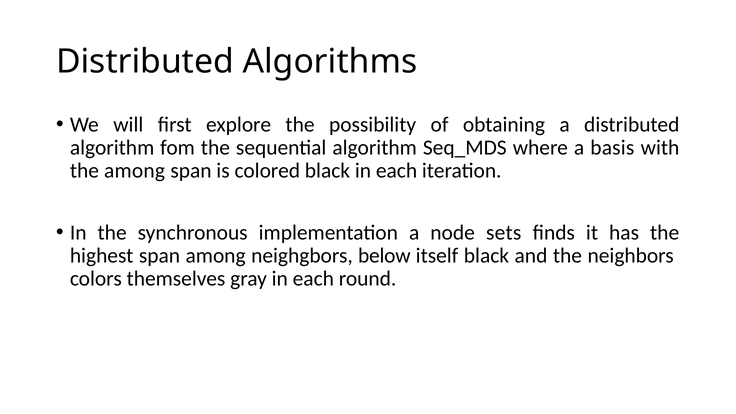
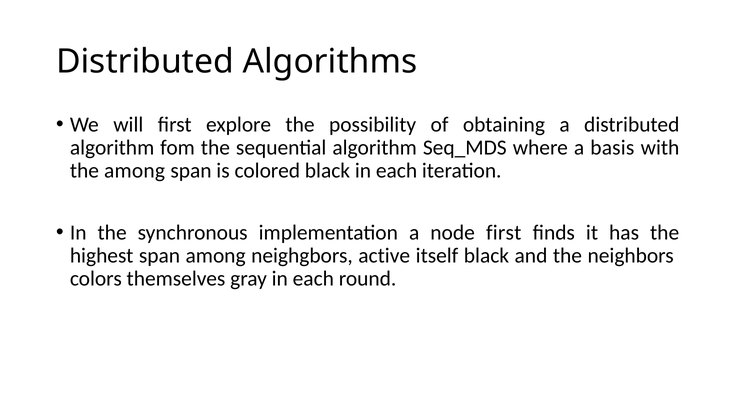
node sets: sets -> first (504, 233)
below: below -> active (384, 256)
